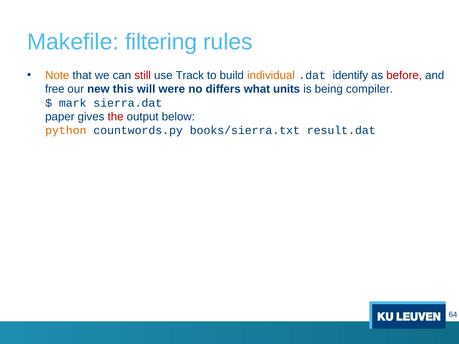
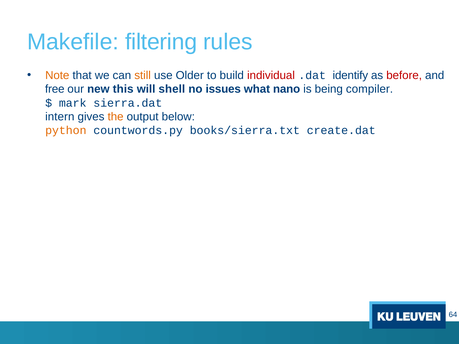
still colour: red -> orange (143, 75)
Track: Track -> Older (190, 75)
individual colour: orange -> red (271, 75)
were: were -> shell (172, 89)
differs: differs -> issues (223, 89)
units: units -> nano (287, 89)
paper: paper -> intern (60, 117)
the colour: red -> orange (116, 117)
result.dat: result.dat -> create.dat (341, 131)
